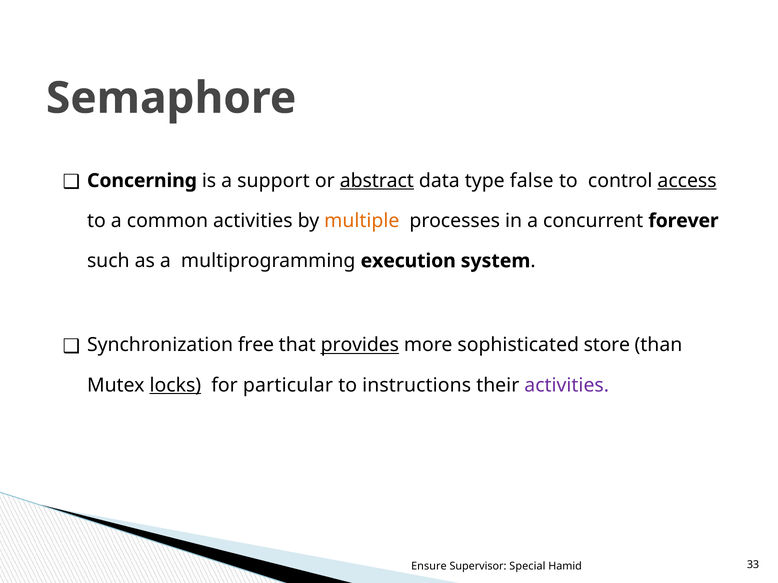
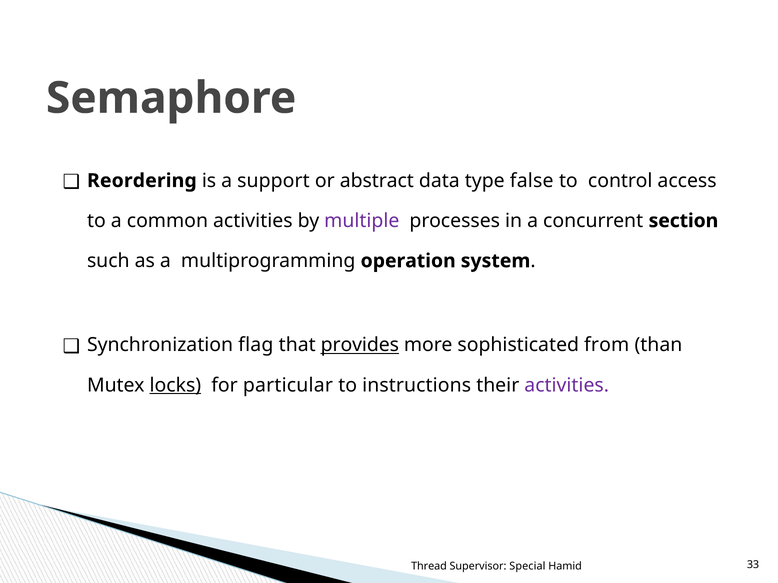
Concerning: Concerning -> Reordering (142, 181)
abstract underline: present -> none (377, 181)
access underline: present -> none (687, 181)
multiple colour: orange -> purple (362, 221)
forever: forever -> section (683, 221)
execution: execution -> operation (408, 261)
free: free -> flag (256, 345)
store: store -> from (607, 345)
Ensure: Ensure -> Thread (429, 567)
